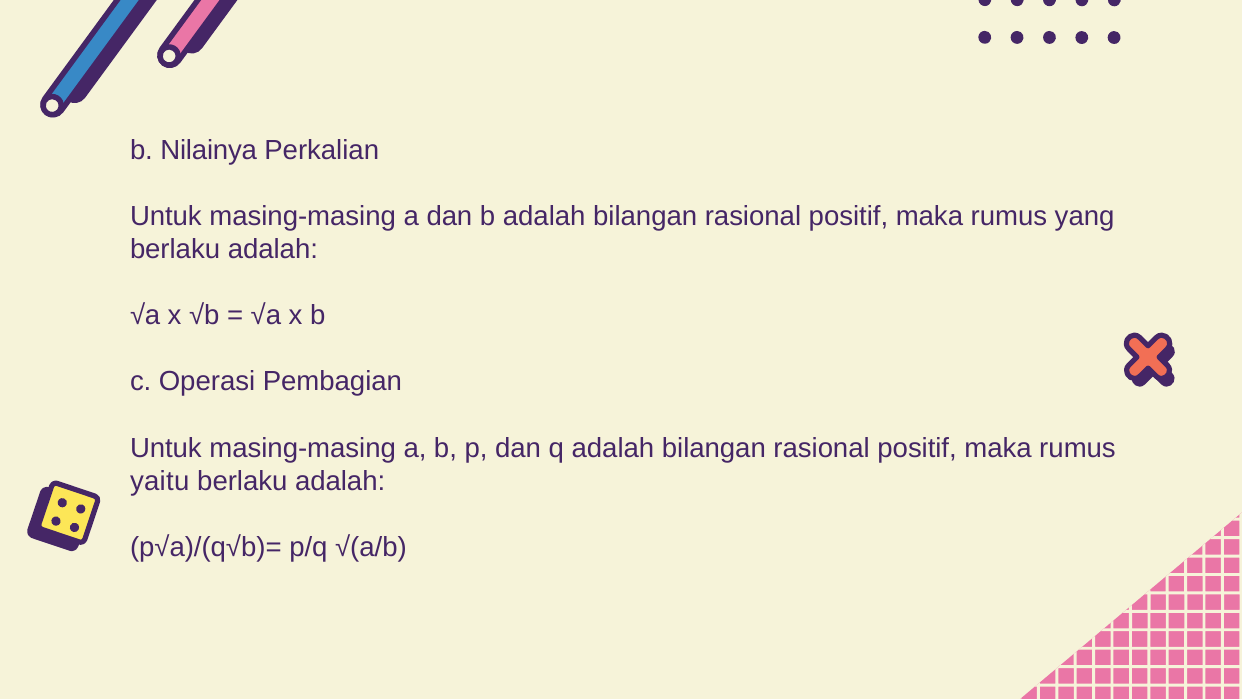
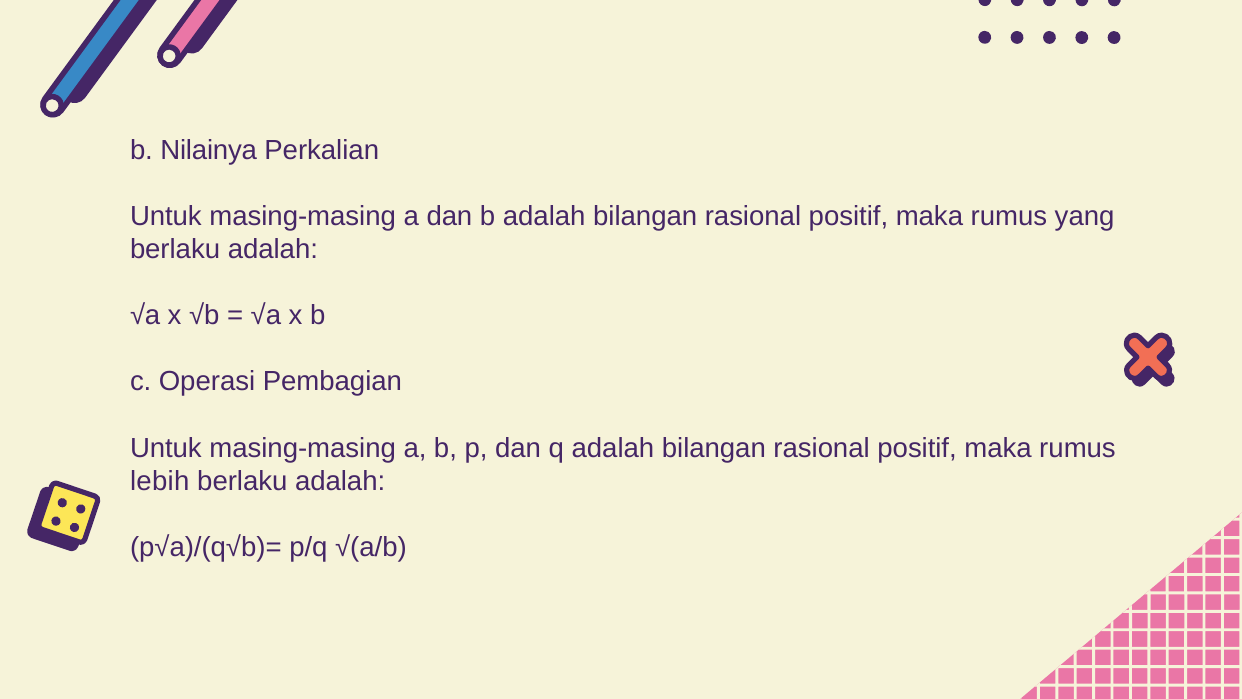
yaitu: yaitu -> lebih (160, 481)
